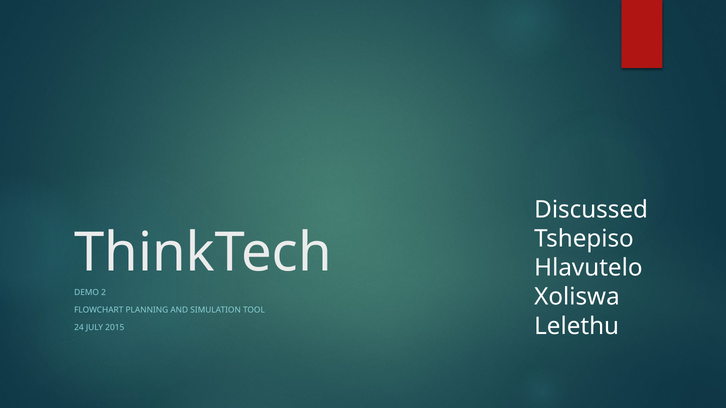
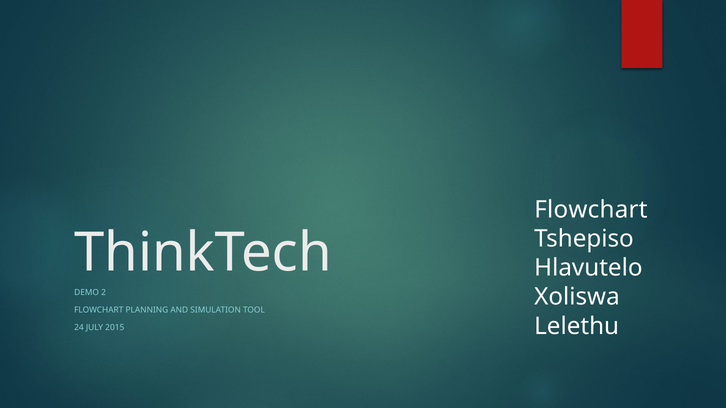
Discussed: Discussed -> Flowchart (591, 210)
